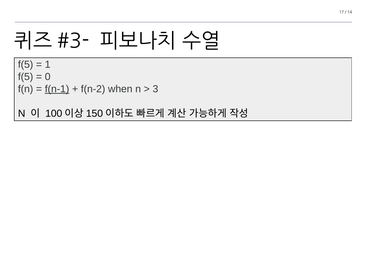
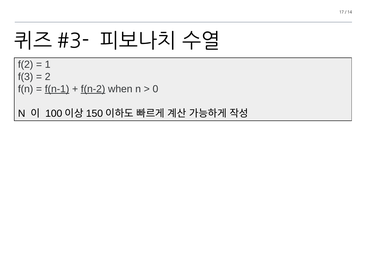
f(5: f(5 -> f(2 (26, 65)
f(5: f(5 -> f(3 (26, 77)
0: 0 -> 2 (48, 77)
f(n-2 underline: none -> present (93, 89)
3: 3 -> 0 (155, 89)
